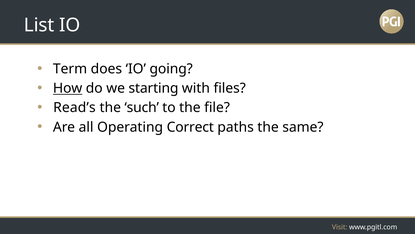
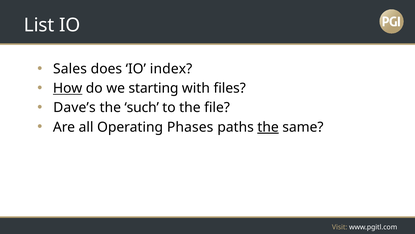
Term: Term -> Sales (70, 69)
going: going -> index (171, 69)
Read’s: Read’s -> Dave’s (74, 107)
Correct: Correct -> Phases (190, 127)
the underline: none -> present (268, 127)
